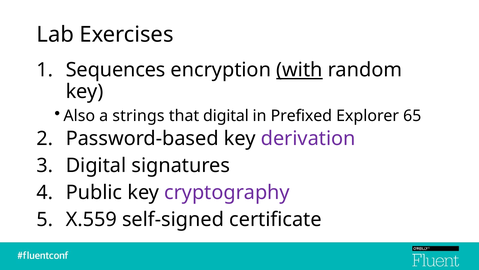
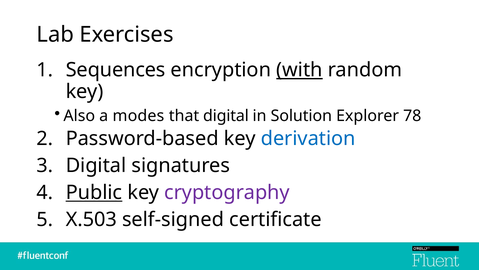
strings: strings -> modes (138, 116)
Prefixed: Prefixed -> Solution (301, 116)
65: 65 -> 78 (412, 116)
derivation colour: purple -> blue (308, 138)
Public underline: none -> present (94, 192)
X.559: X.559 -> X.503 (91, 219)
